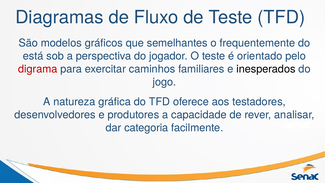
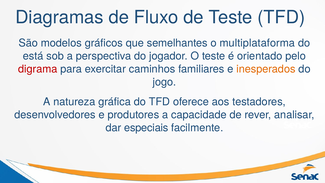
frequentemente: frequentemente -> multiplataforma (257, 43)
inesperados colour: black -> orange (266, 69)
categoria: categoria -> especiais (146, 128)
